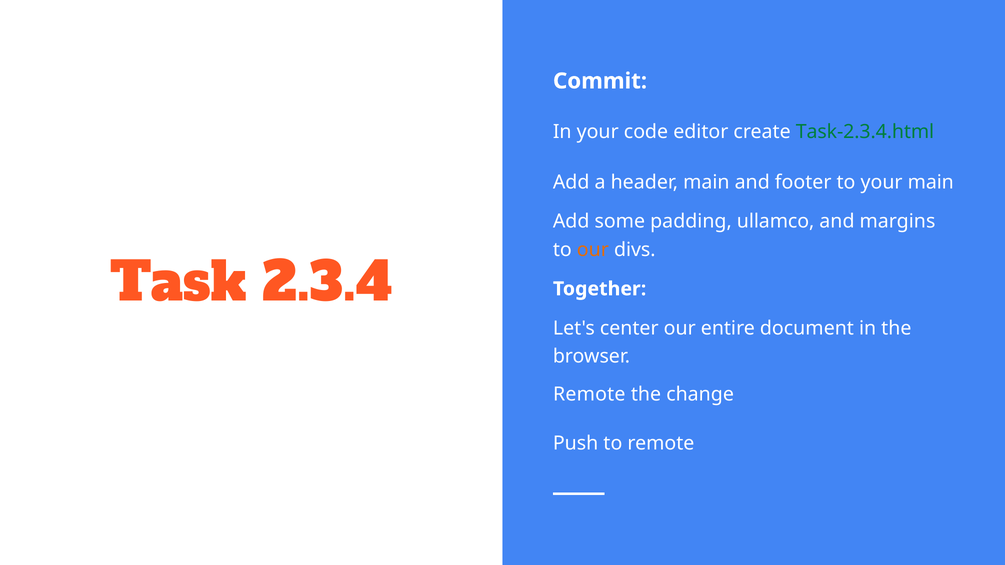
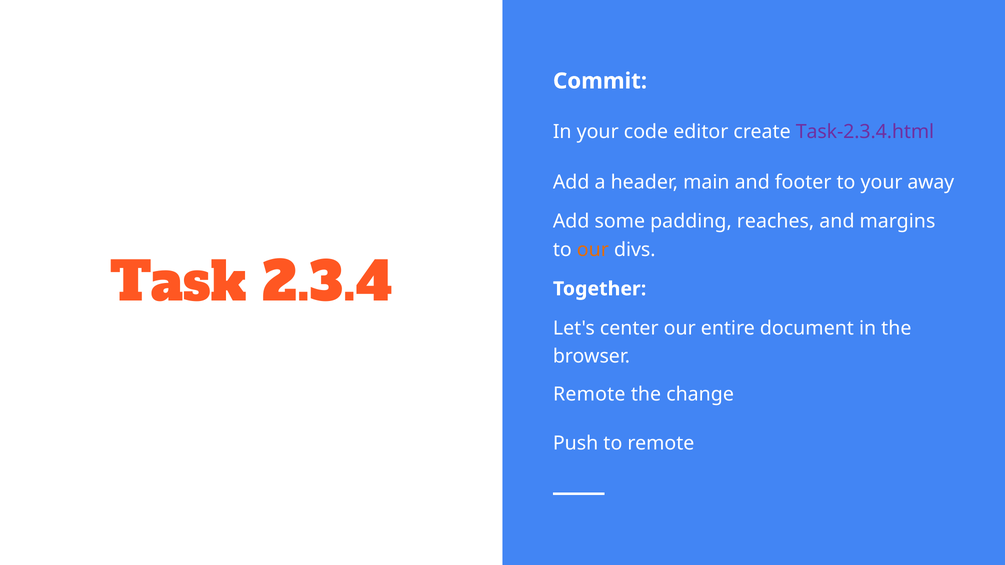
Task-2.3.4.html colour: green -> purple (865, 132)
your main: main -> away (931, 182)
ullamco: ullamco -> reaches (776, 222)
